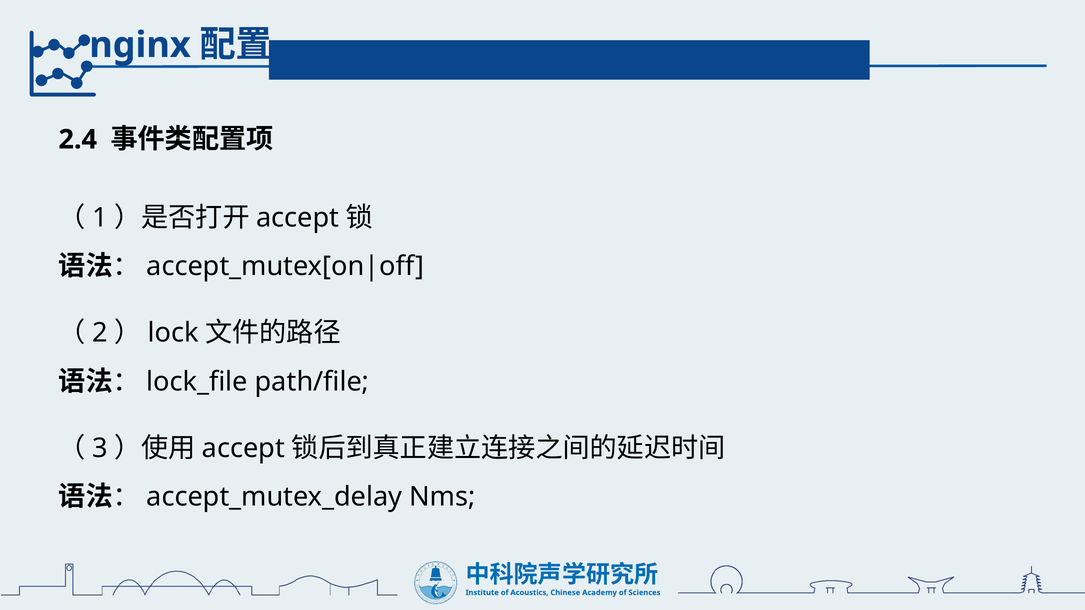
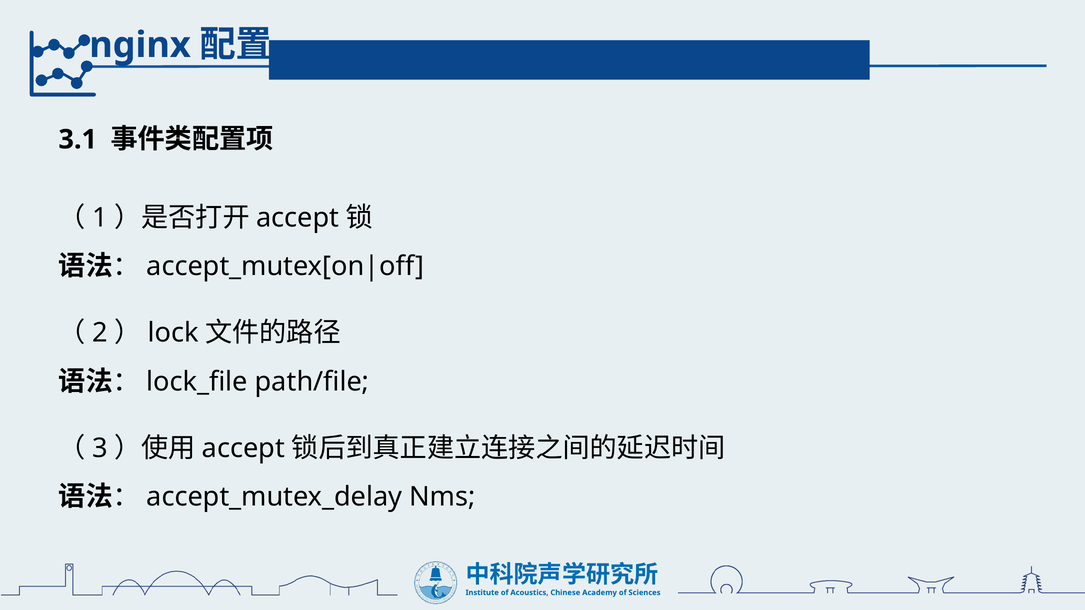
2.4: 2.4 -> 3.1 (78, 140)
